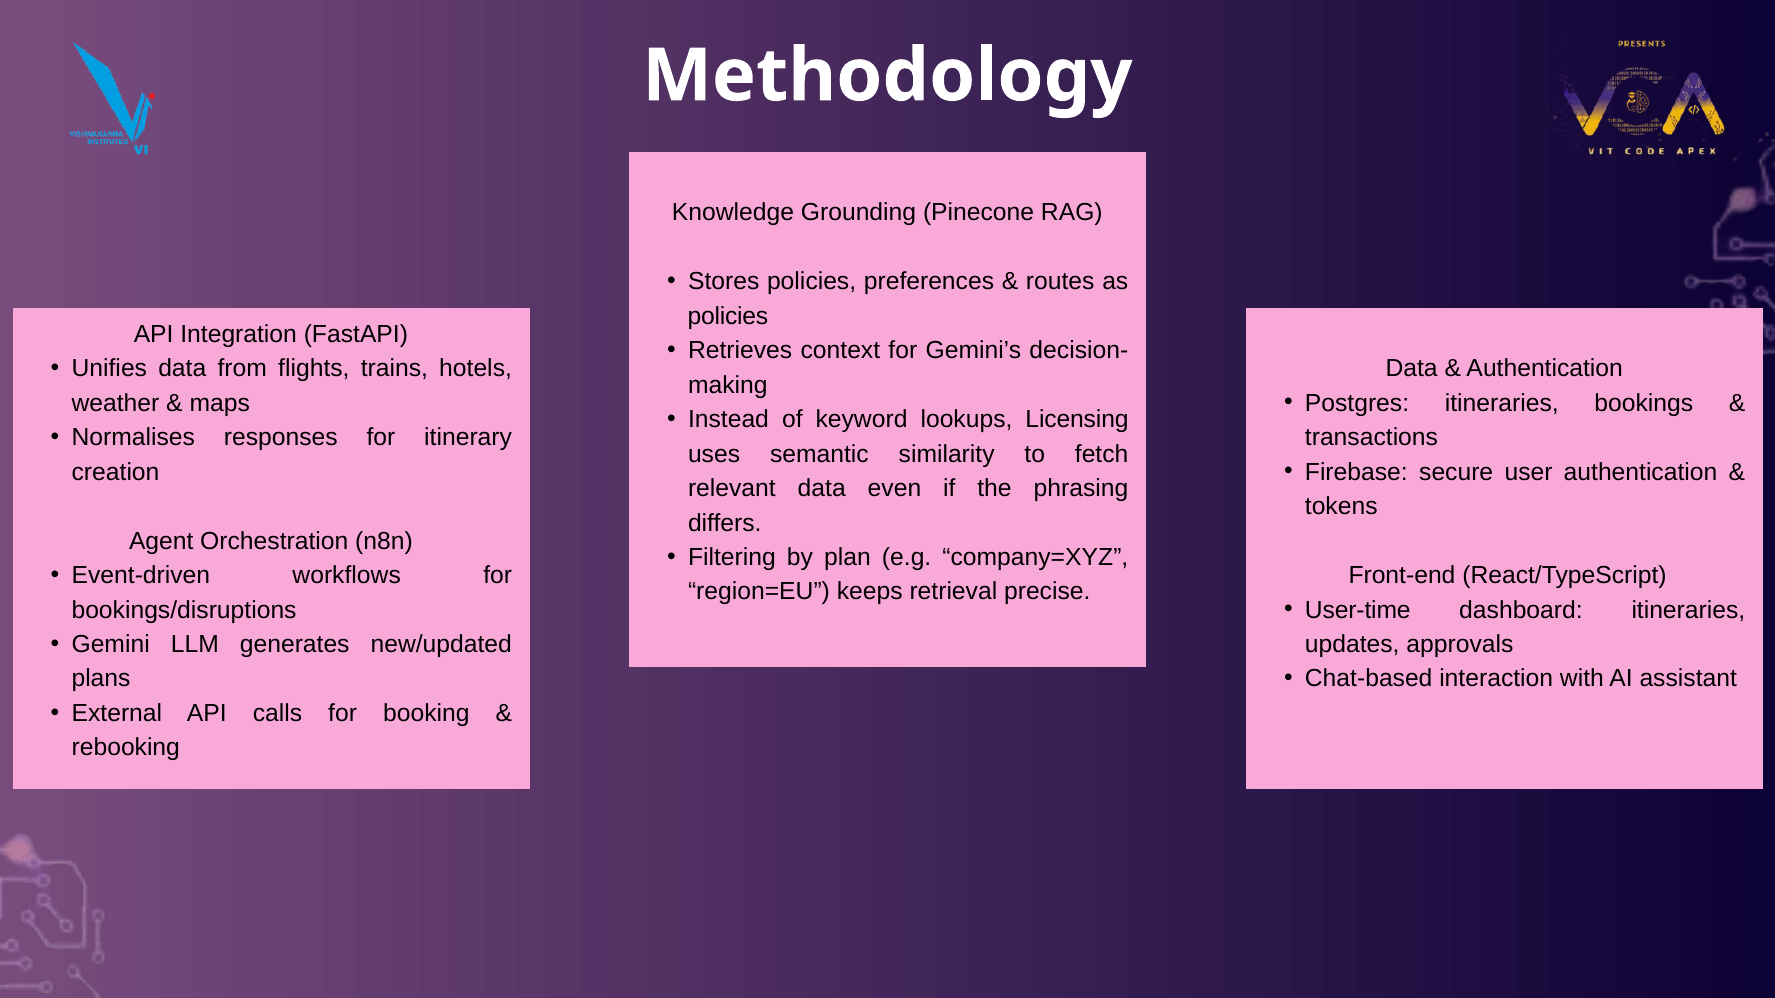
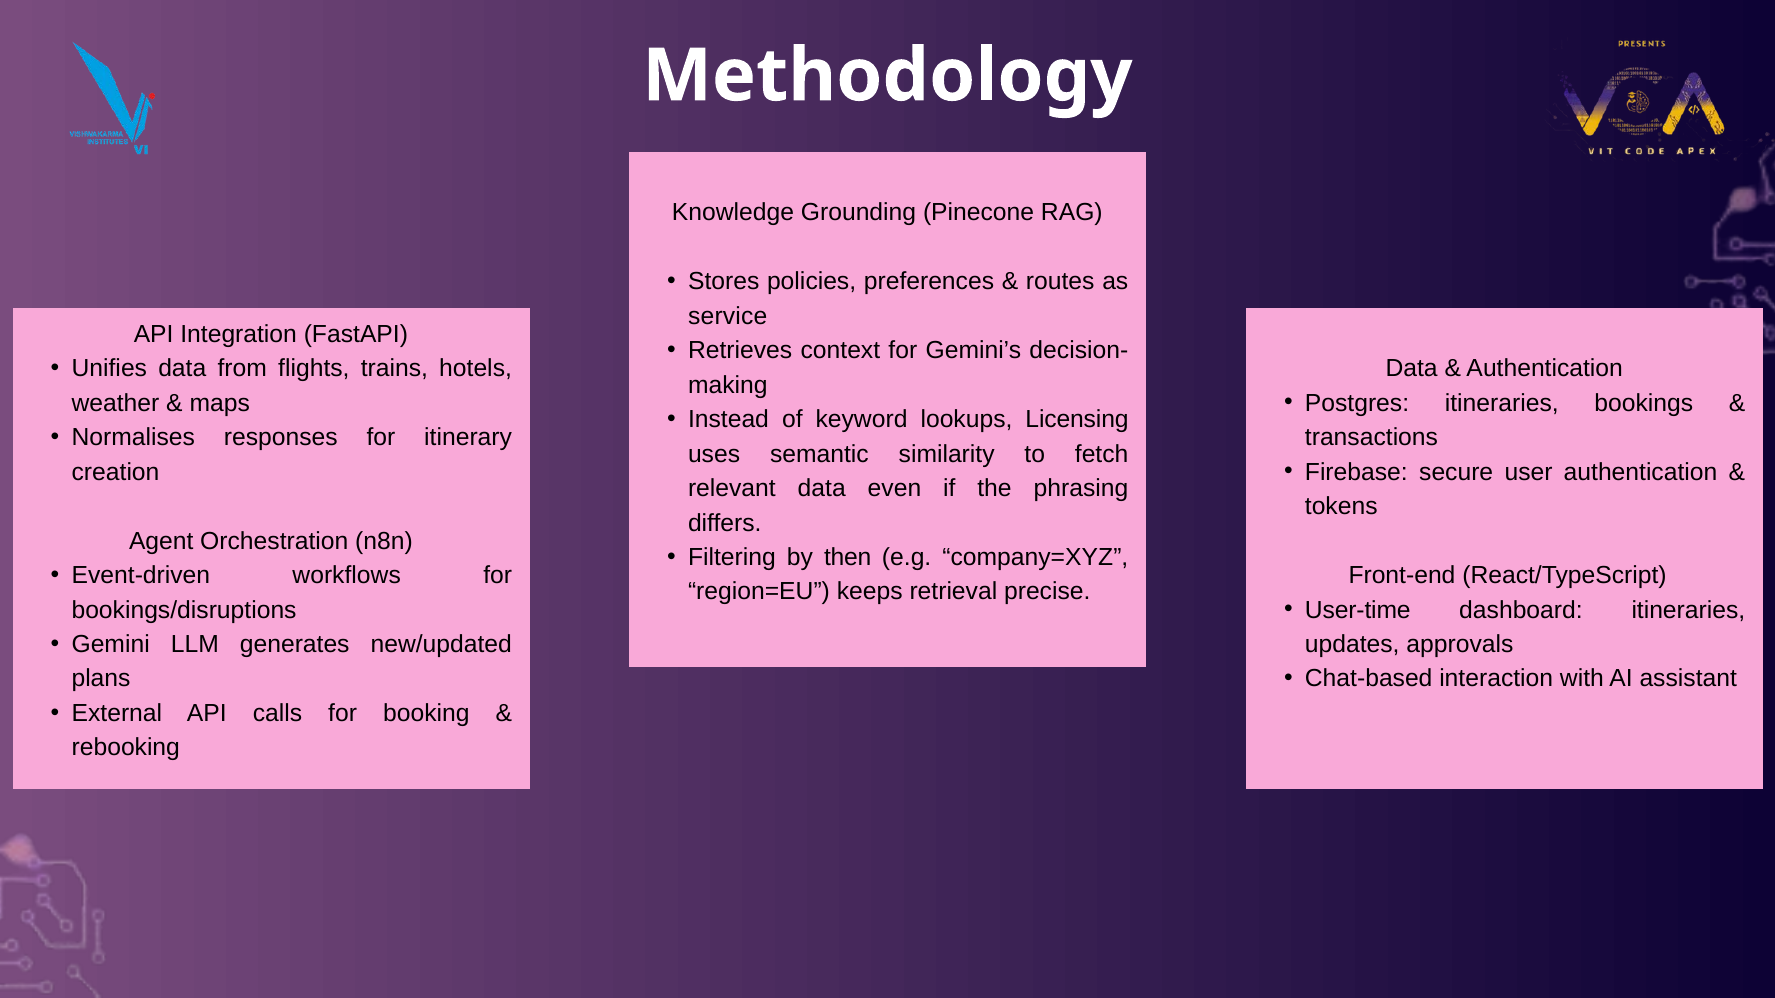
policies: policies -> service (728, 316)
plan: plan -> then (848, 558)
